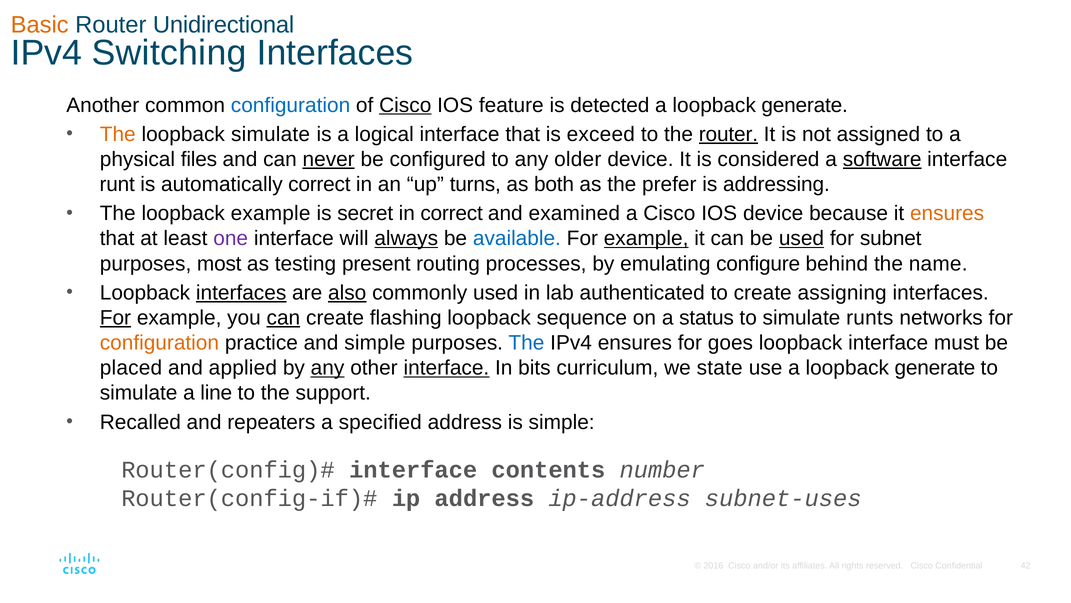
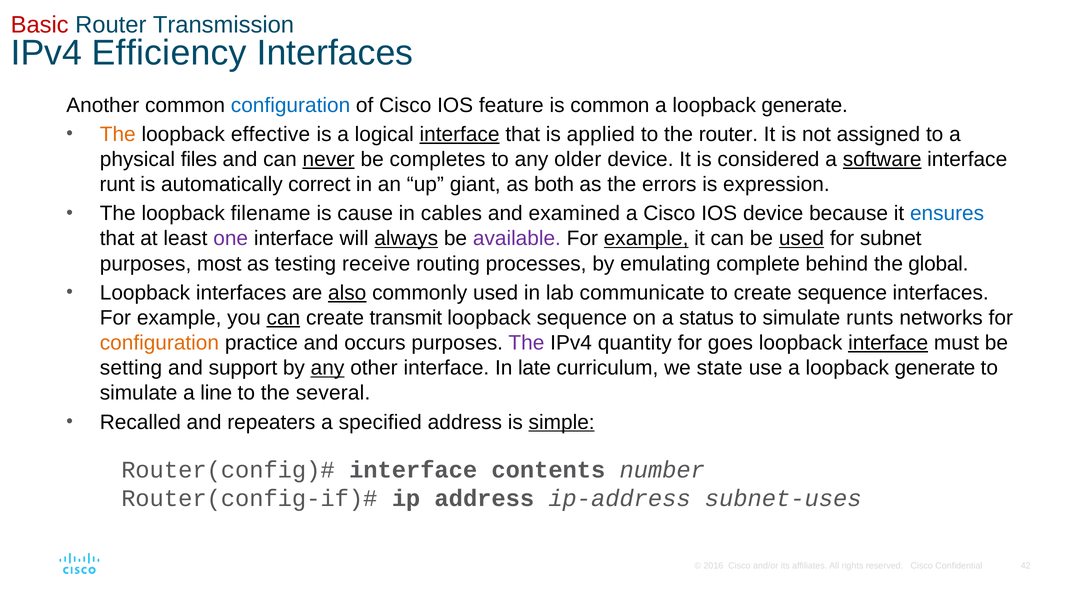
Basic colour: orange -> red (40, 25)
Unidirectional: Unidirectional -> Transmission (224, 25)
Switching: Switching -> Efficiency (169, 53)
Cisco underline: present -> none (405, 105)
is detected: detected -> common (610, 105)
loopback simulate: simulate -> effective (271, 134)
interface underline: none -> present (460, 134)
exceed: exceed -> applied (601, 134)
router underline: present -> none (728, 134)
configured: configured -> completes (438, 159)
turns: turns -> giant (475, 184)
prefer: prefer -> errors (669, 184)
addressing: addressing -> expression (776, 184)
loopback example: example -> filename (271, 213)
secret: secret -> cause (365, 213)
in correct: correct -> cables (451, 213)
ensures colour: orange -> blue (947, 213)
available colour: blue -> purple (517, 238)
present: present -> receive (376, 263)
configure: configure -> complete (758, 263)
name: name -> global (938, 263)
interfaces underline: present -> none (241, 293)
authenticated: authenticated -> communicate (642, 293)
create assigning: assigning -> sequence (842, 293)
For underline: present -> none (115, 318)
flashing: flashing -> transmit (406, 318)
and simple: simple -> occurs (375, 343)
The colour: blue -> purple (526, 343)
IPv4 ensures: ensures -> quantity (635, 343)
interface underline: none -> present (888, 343)
placed: placed -> setting (131, 368)
applied: applied -> support (243, 368)
interface underline: present -> none (446, 368)
bits: bits -> late (535, 368)
support: support -> several (333, 393)
simple underline: none -> present (562, 422)
